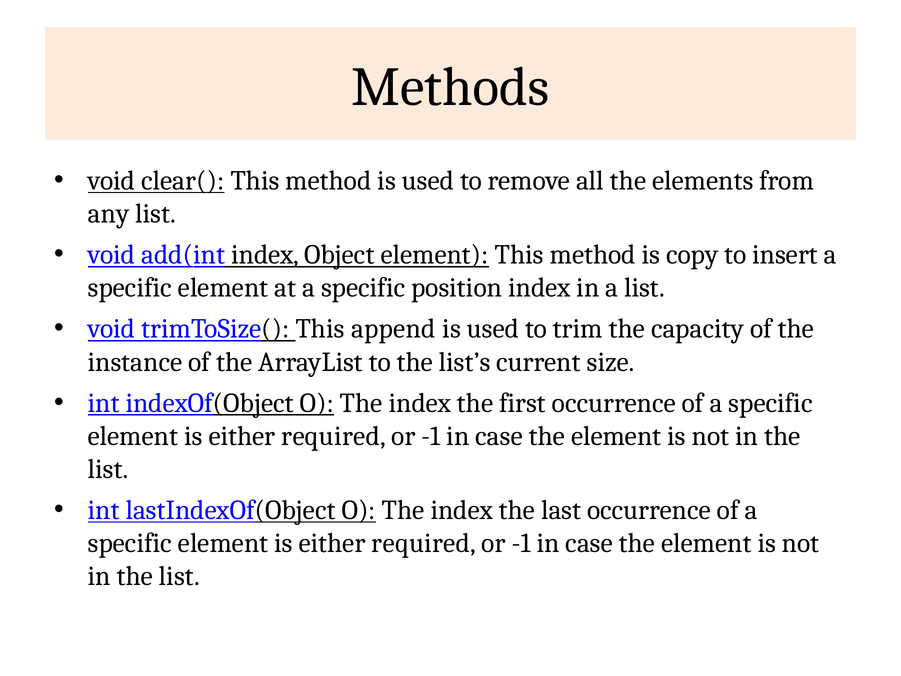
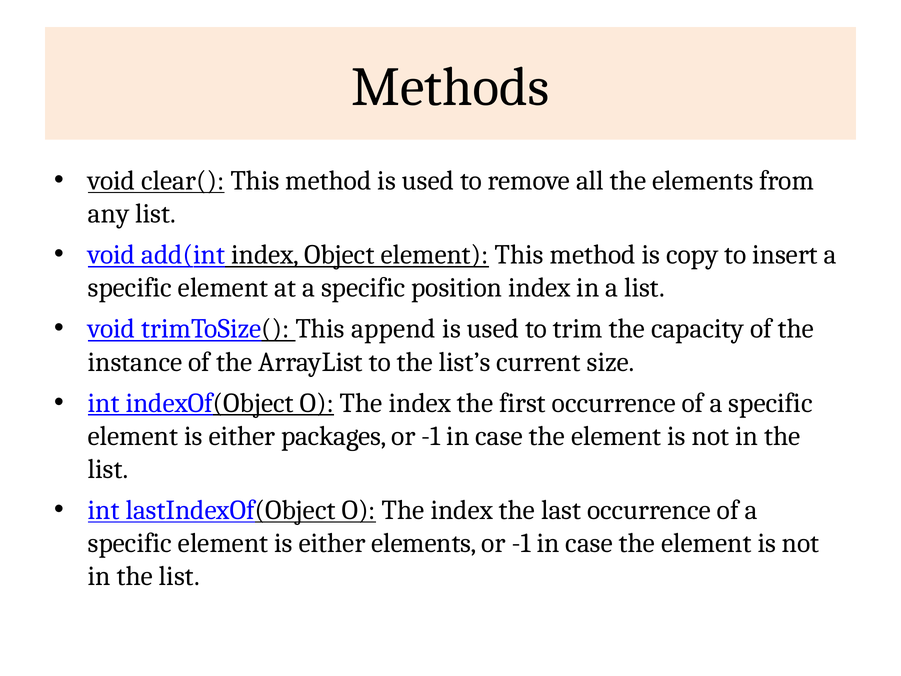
required: required -> packages (334, 436)
required: required -> elements (424, 543)
